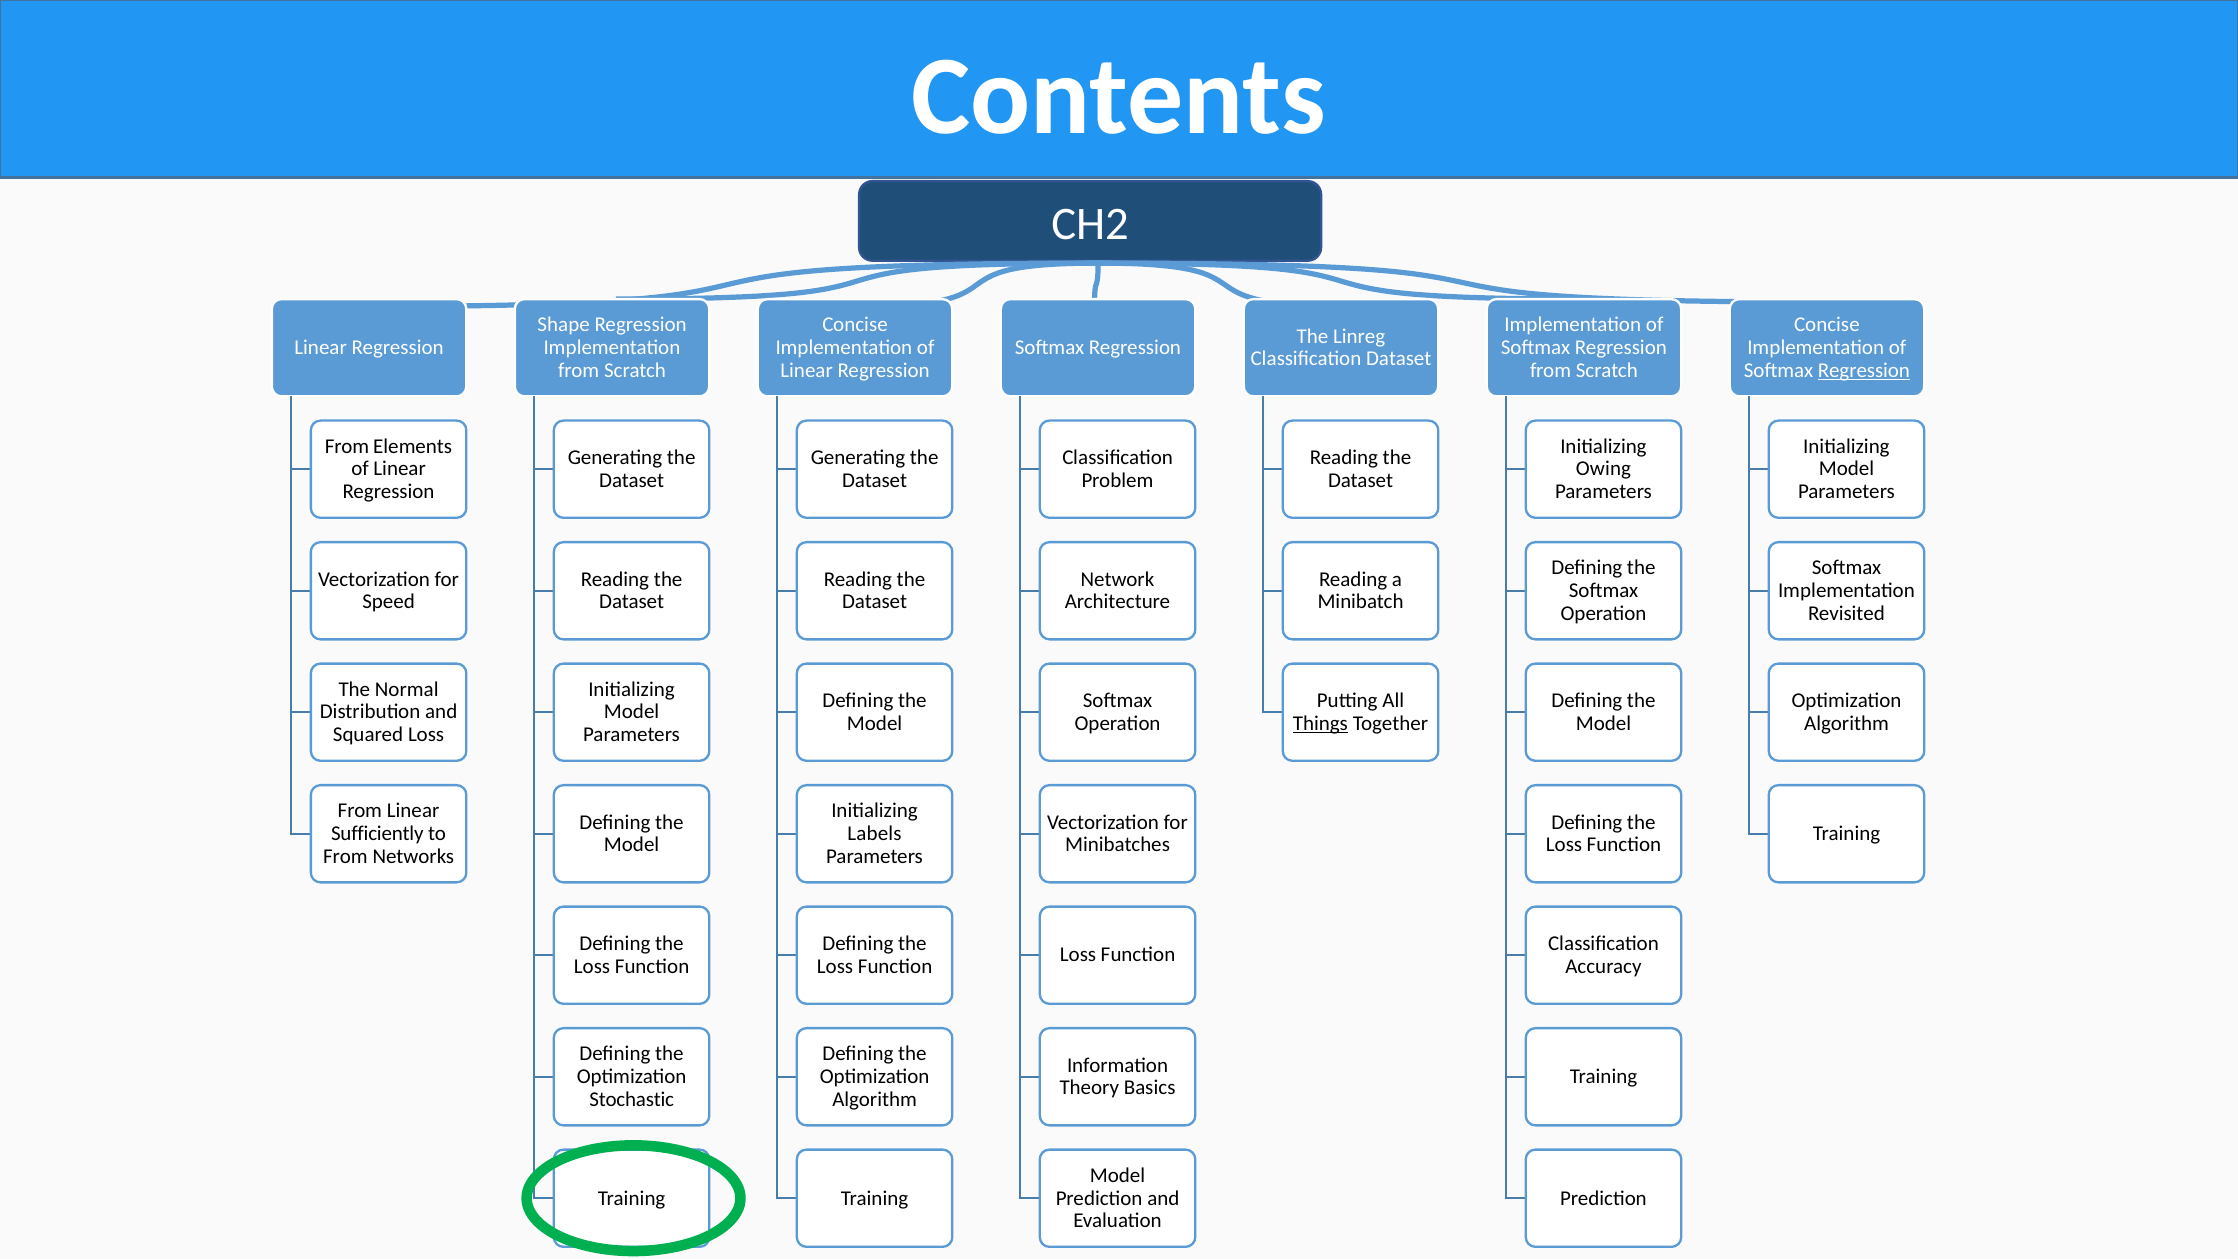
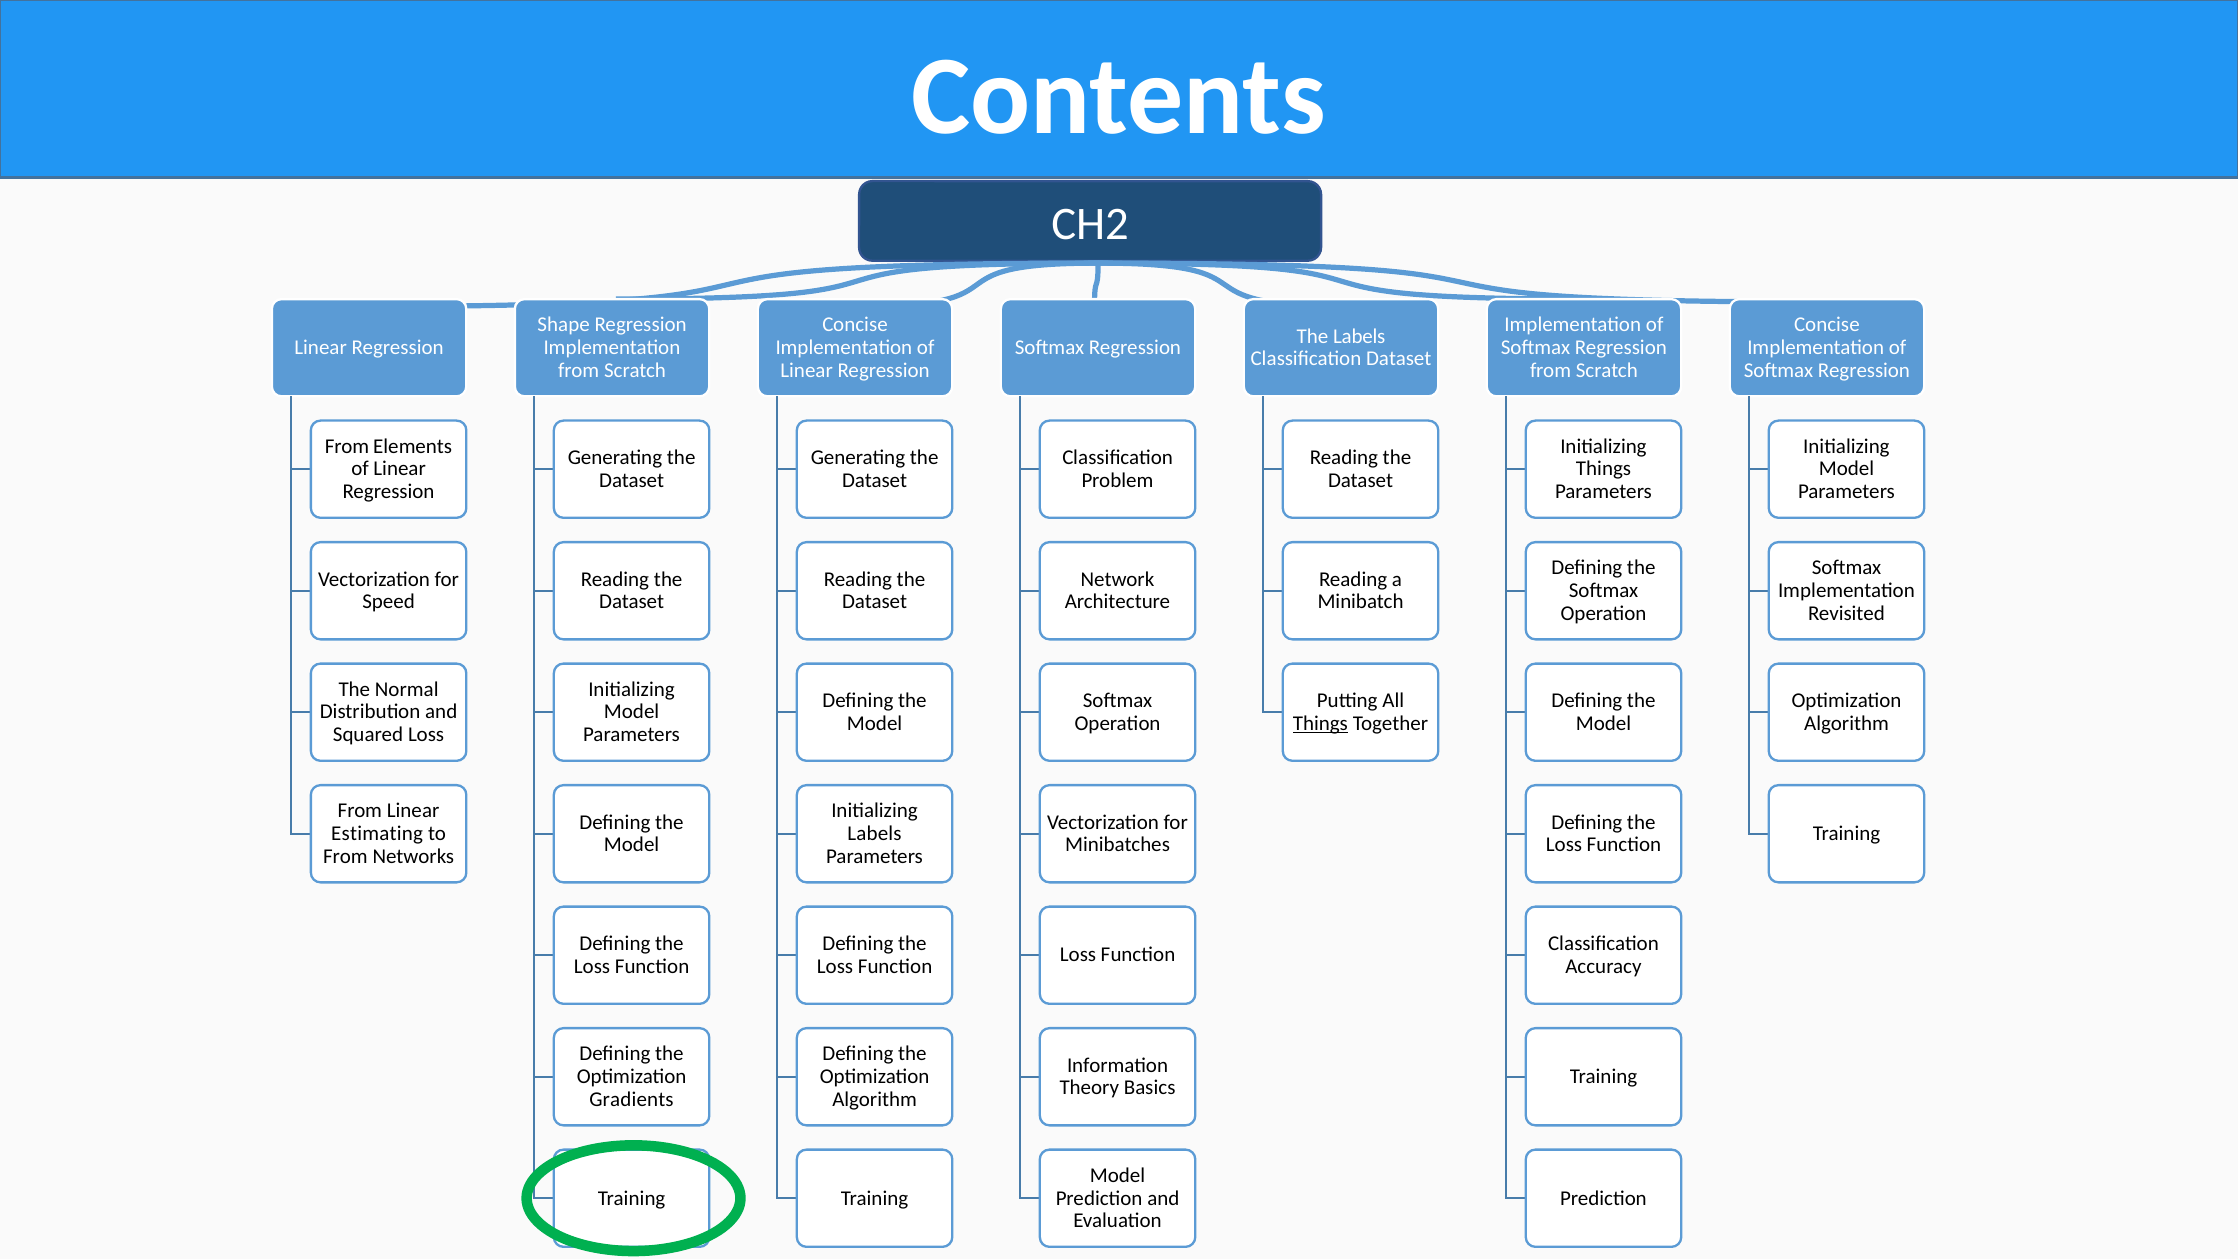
The Linreg: Linreg -> Labels (1359, 336)
Regression underline: present -> none (1864, 370)
Owing: Owing -> Things (1604, 469)
Sufficiently: Sufficiently -> Estimating (377, 833)
Stochastic: Stochastic -> Gradients (632, 1099)
